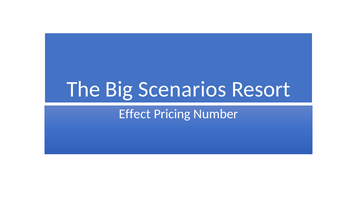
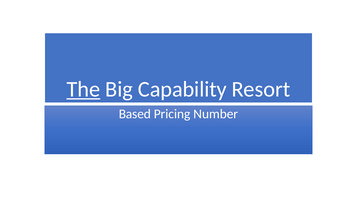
The underline: none -> present (83, 89)
Scenarios: Scenarios -> Capability (182, 89)
Effect: Effect -> Based (135, 114)
